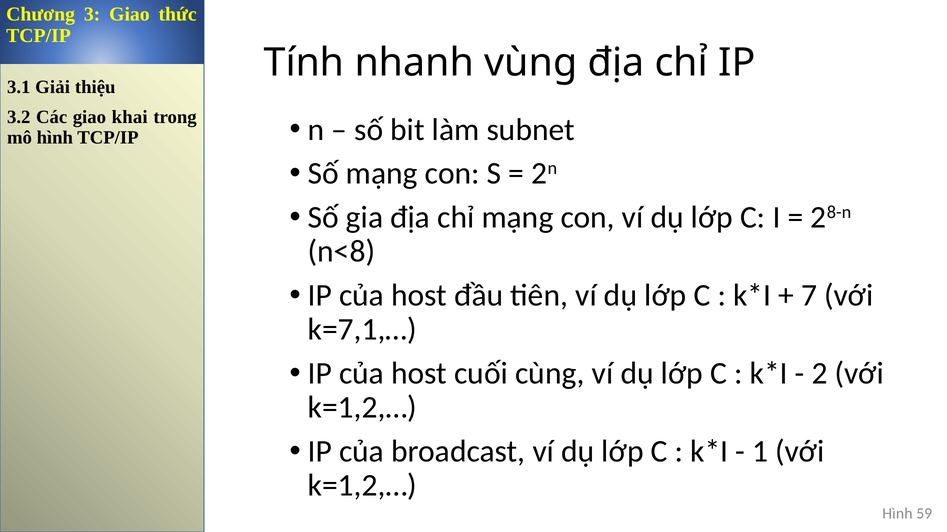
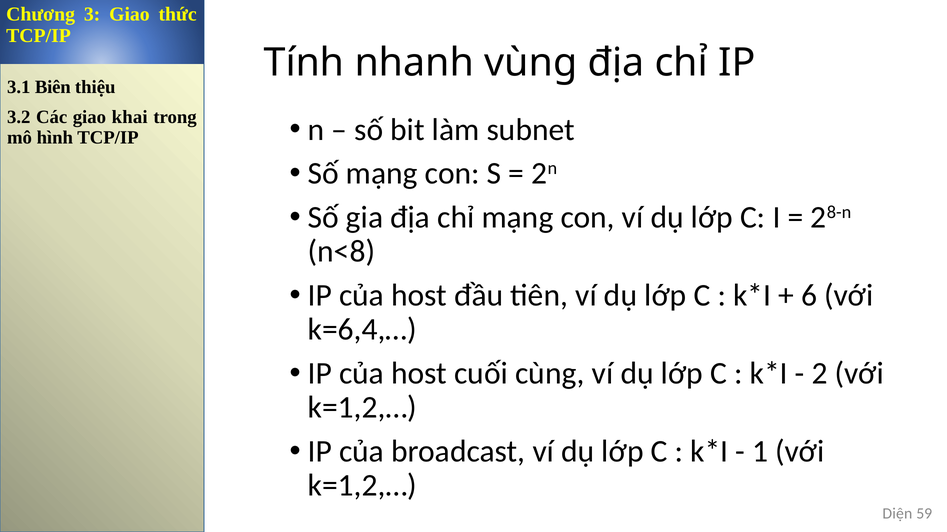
Giải: Giải -> Biên (53, 87)
7: 7 -> 6 (809, 296)
k=7,1,…: k=7,1,… -> k=6,4,… (362, 330)
Hình: Hình -> Diện (897, 514)
